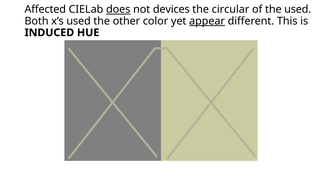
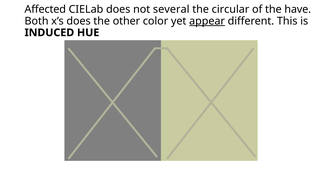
does underline: present -> none (118, 9)
devices: devices -> several (171, 9)
the used: used -> have (298, 9)
x’s used: used -> does (79, 21)
